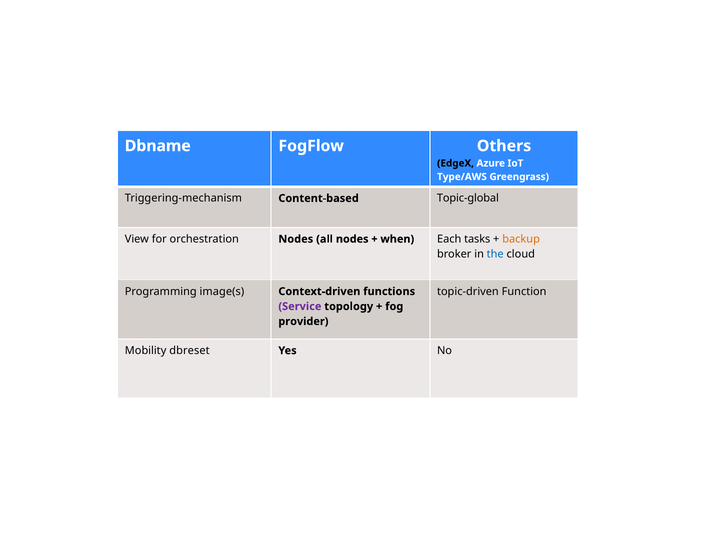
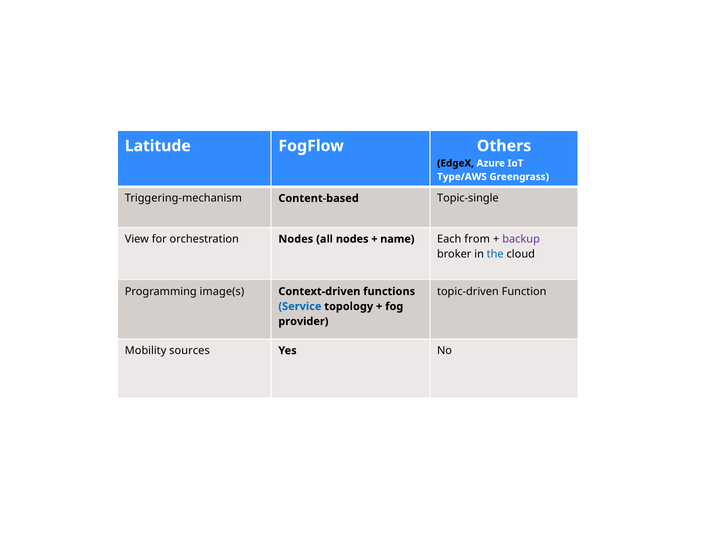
Dbname: Dbname -> Latitude (158, 146)
Topic-global: Topic-global -> Topic-single (468, 198)
when: when -> name (397, 239)
tasks: tasks -> from (477, 239)
backup colour: orange -> purple (521, 239)
Service colour: purple -> blue (300, 307)
dbreset: dbreset -> sources (189, 351)
